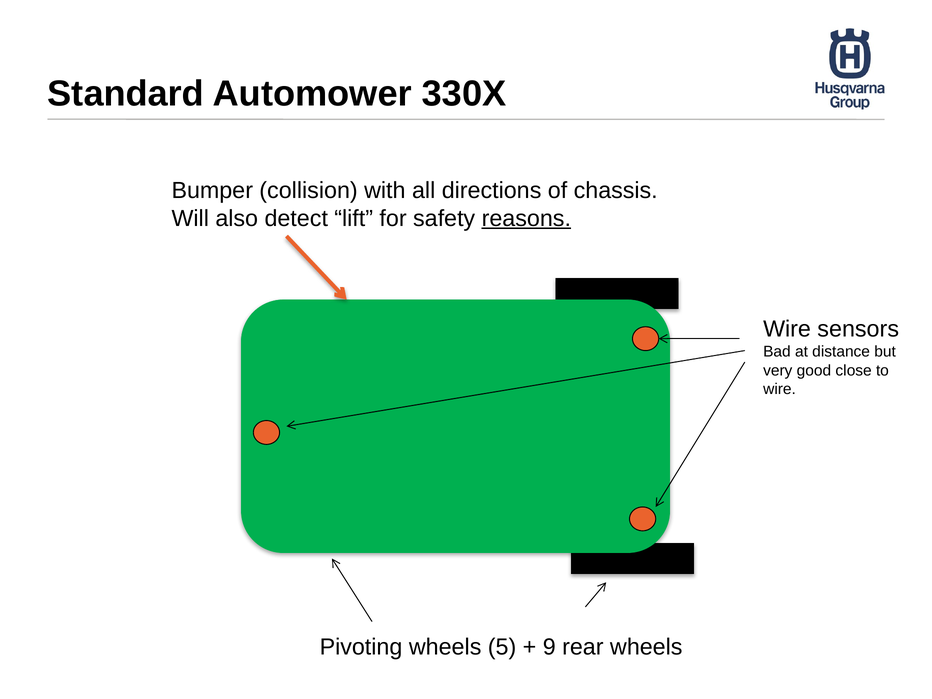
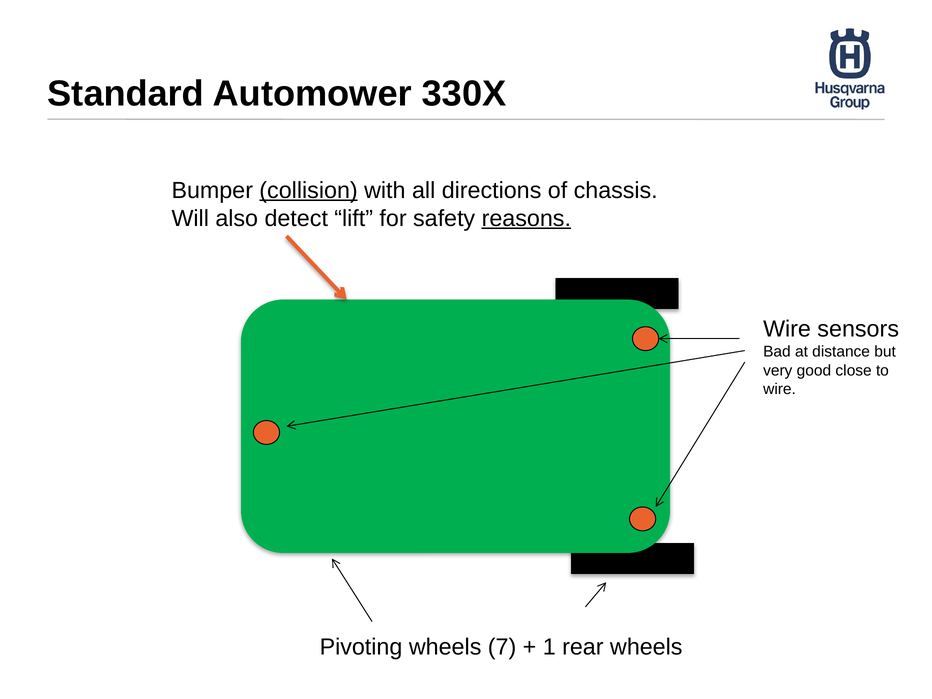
collision underline: none -> present (309, 190)
5: 5 -> 7 (502, 647)
9: 9 -> 1 (549, 647)
